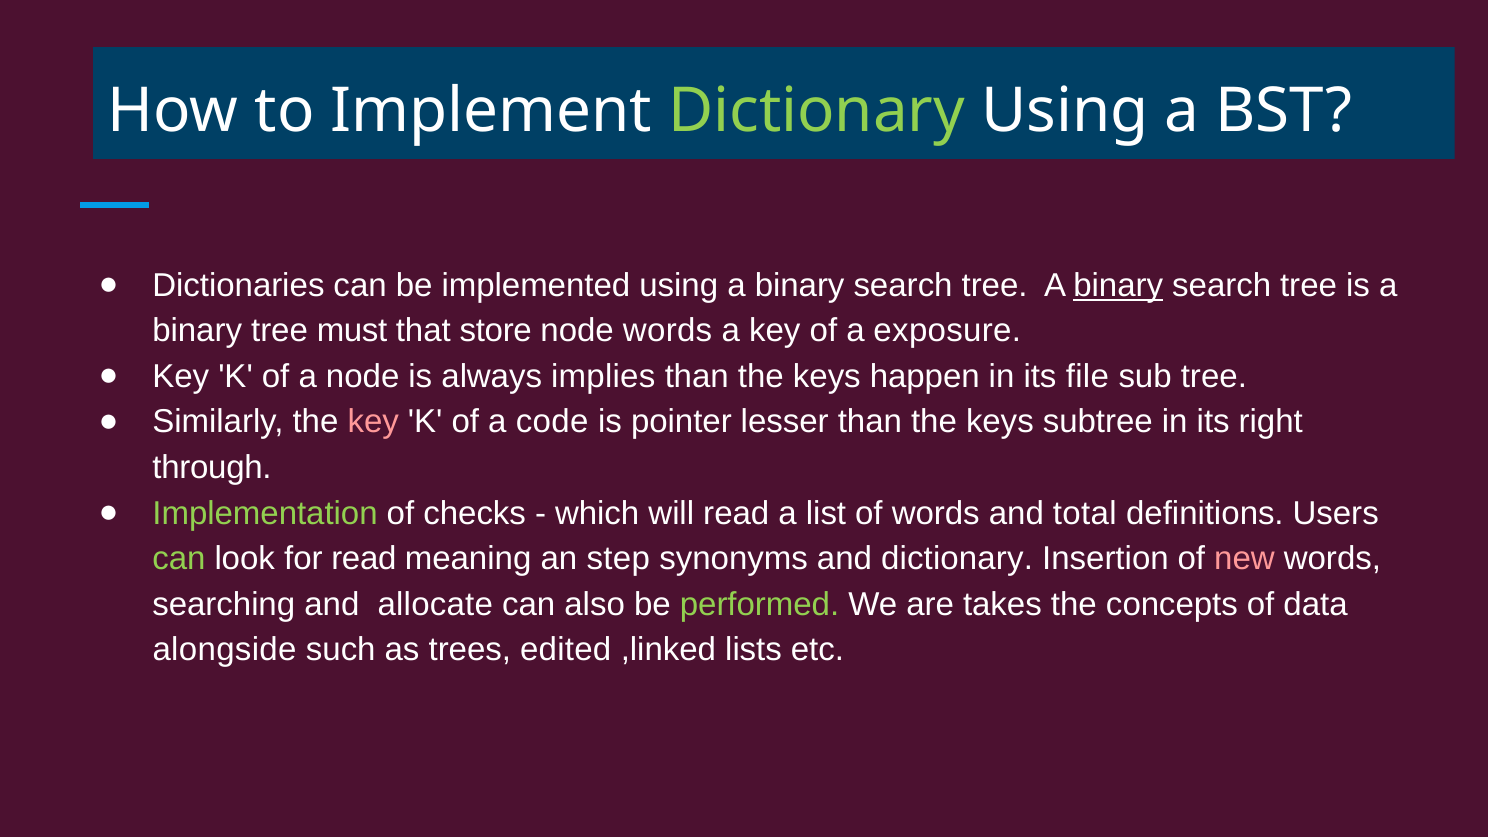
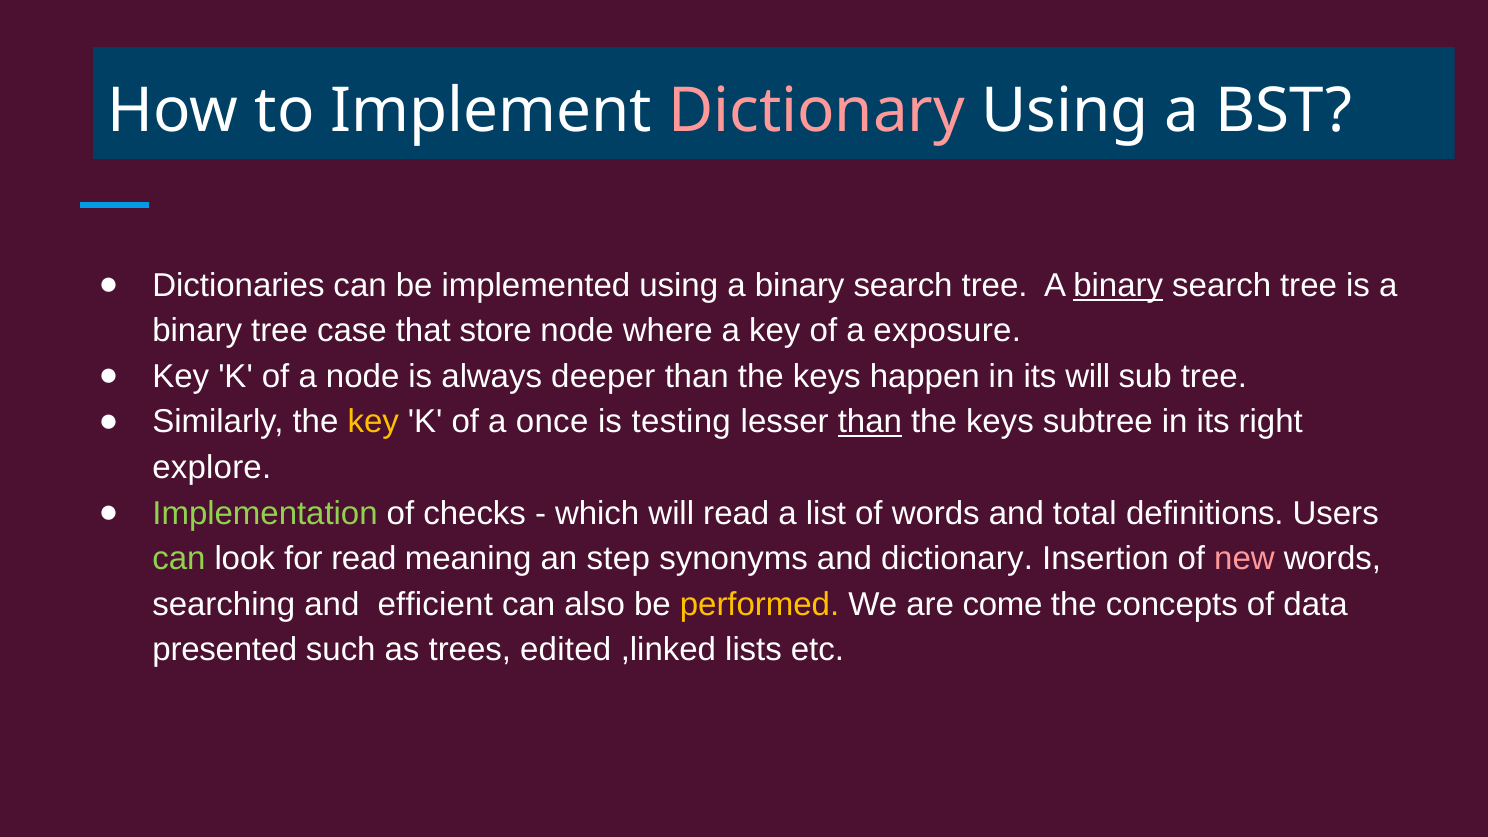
Dictionary colour: light green -> pink (817, 111)
must: must -> case (352, 331)
node words: words -> where (668, 331)
implies: implies -> deeper (603, 377)
its file: file -> will (1088, 377)
key colour: pink -> yellow (373, 422)
code: code -> once (552, 422)
pointer: pointer -> testing (681, 422)
than underline: none -> present (870, 422)
through: through -> explore (212, 468)
allocate: allocate -> efficient (435, 604)
performed colour: light green -> yellow (760, 604)
takes: takes -> come (1003, 604)
alongside: alongside -> presented (225, 650)
